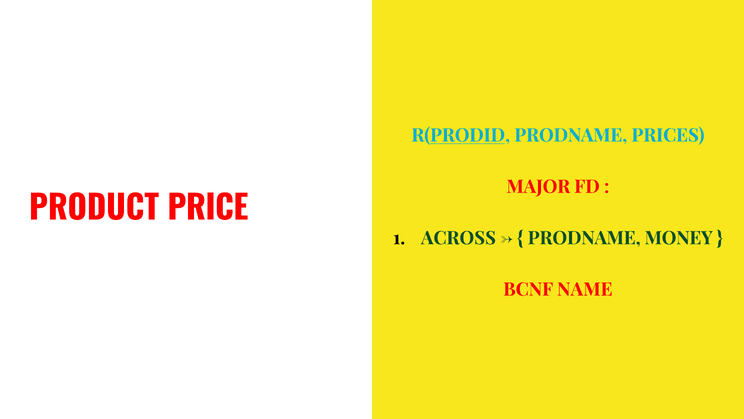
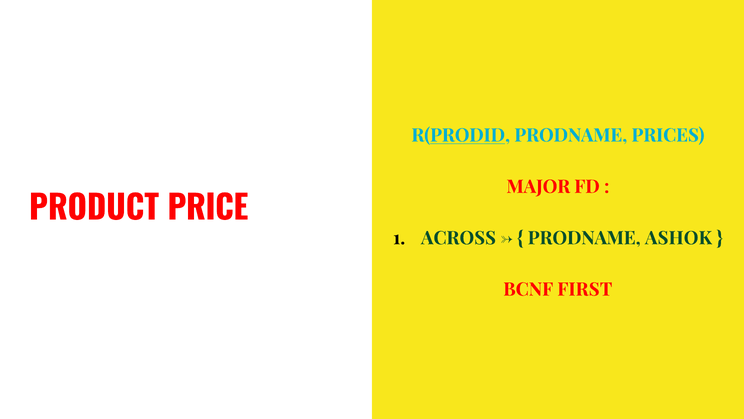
MONEY: MONEY -> ASHOK (678, 238)
NAME: NAME -> FIRST (585, 289)
